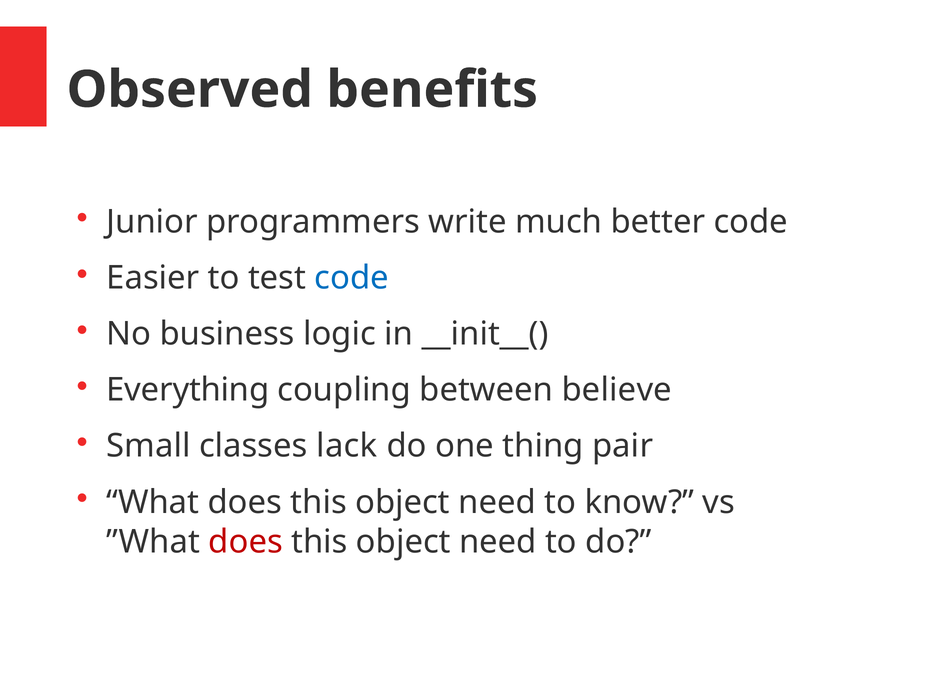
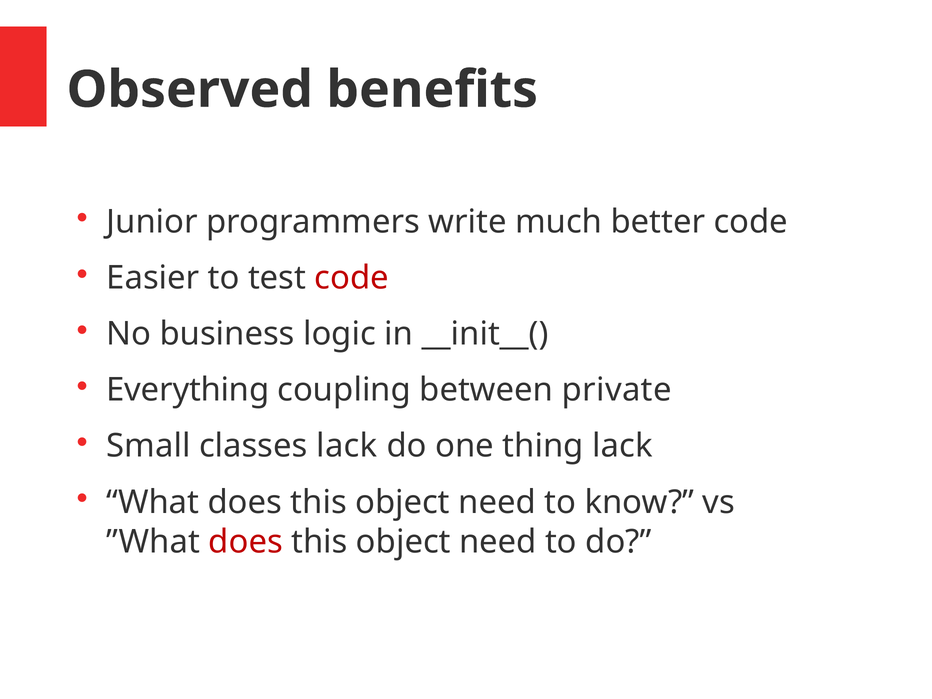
code colour: blue -> red (352, 278)
believe: believe -> private (617, 390)
thing pair: pair -> lack (623, 446)
